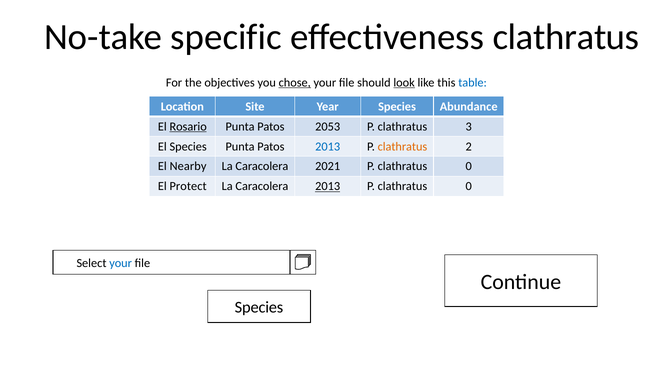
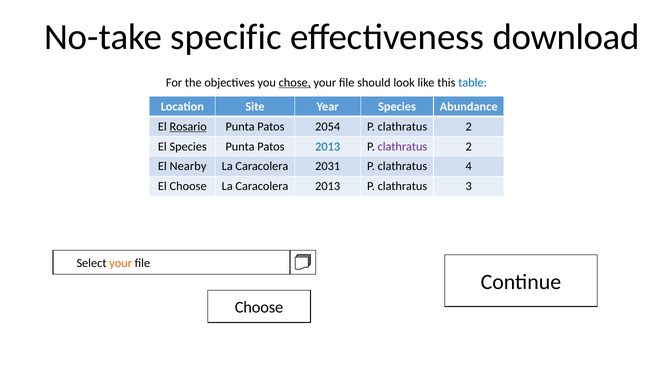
effectiveness clathratus: clathratus -> download (566, 37)
look underline: present -> none (404, 82)
2053: 2053 -> 2054 (328, 127)
3: 3 -> 2 (469, 127)
clathratus colour: orange -> purple (402, 146)
2021: 2021 -> 2031 (328, 166)
0: 0 -> 4 (469, 166)
El Protect: Protect -> Choose (188, 186)
2013 underline: present -> none (328, 186)
0: 0 -> 3 (469, 186)
your colour: blue -> orange (121, 263)
Species: Species -> Choose (259, 307)
